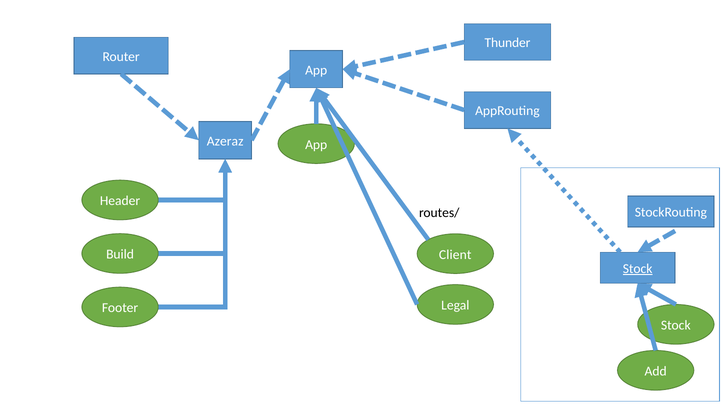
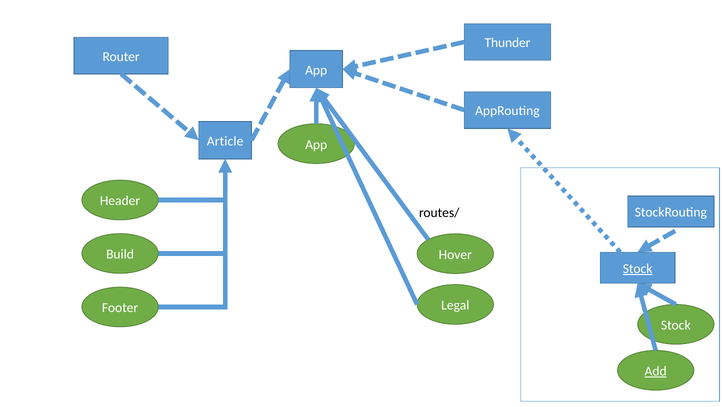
Azeraz: Azeraz -> Article (225, 141)
Client: Client -> Hover (455, 255)
Add underline: none -> present (656, 371)
